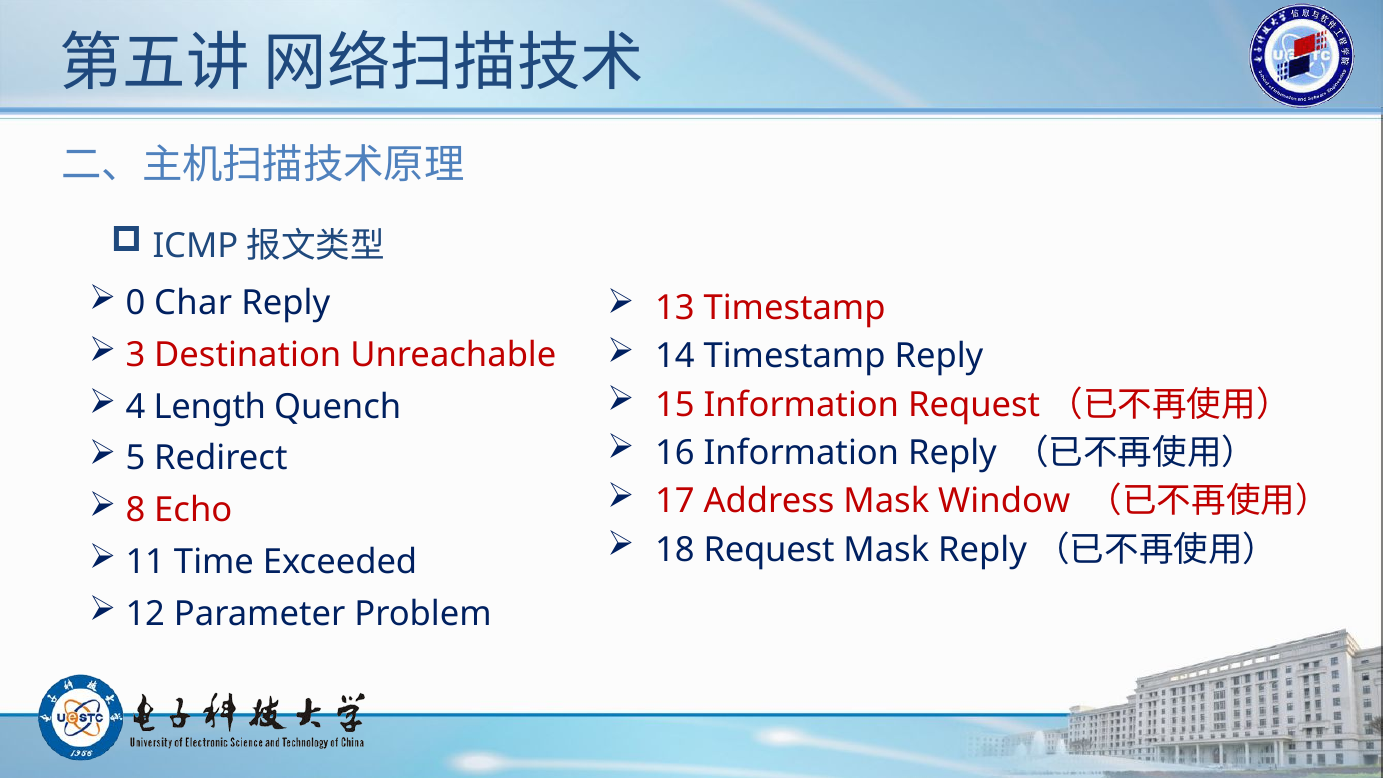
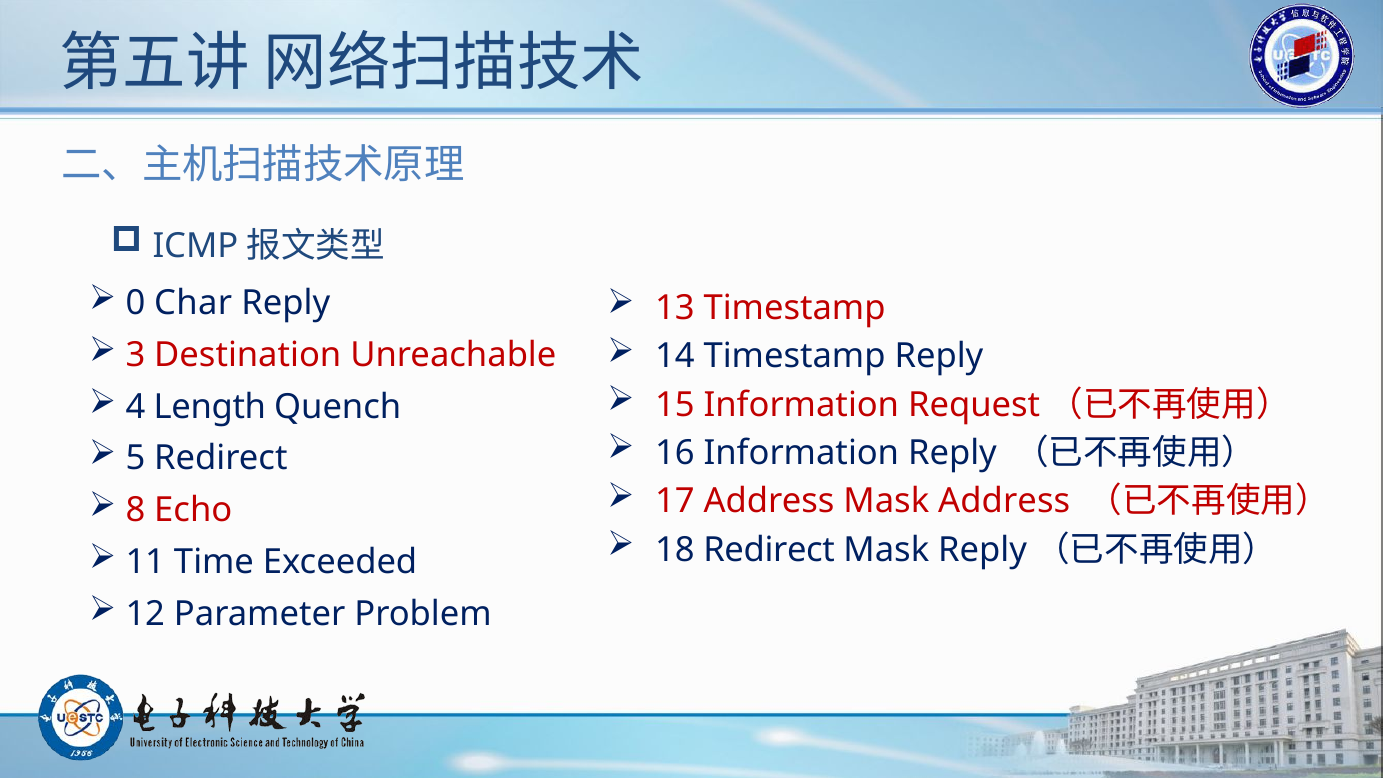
Mask Window: Window -> Address (1004, 501)
18 Request: Request -> Redirect (769, 550)
